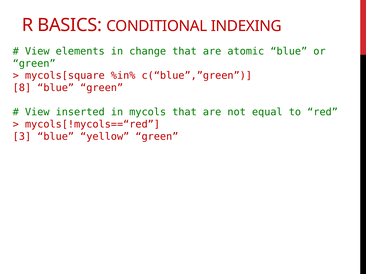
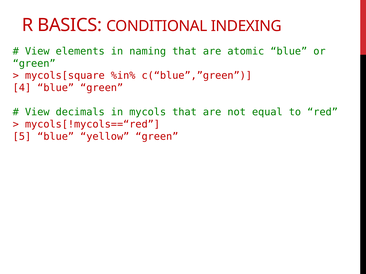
change: change -> naming (148, 51)
8: 8 -> 4 (22, 88)
inserted: inserted -> decimals (80, 112)
3: 3 -> 5 (22, 137)
